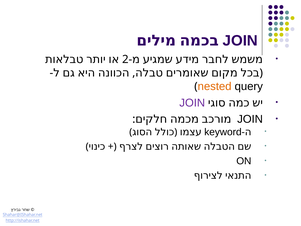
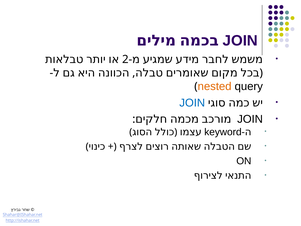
JOIN colour: purple -> blue (192, 103)
